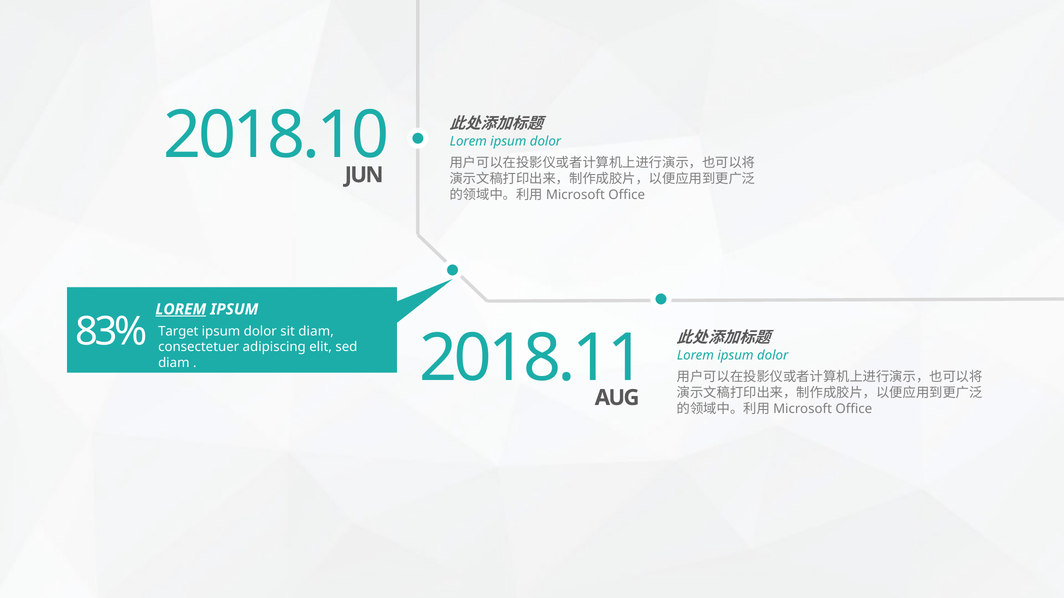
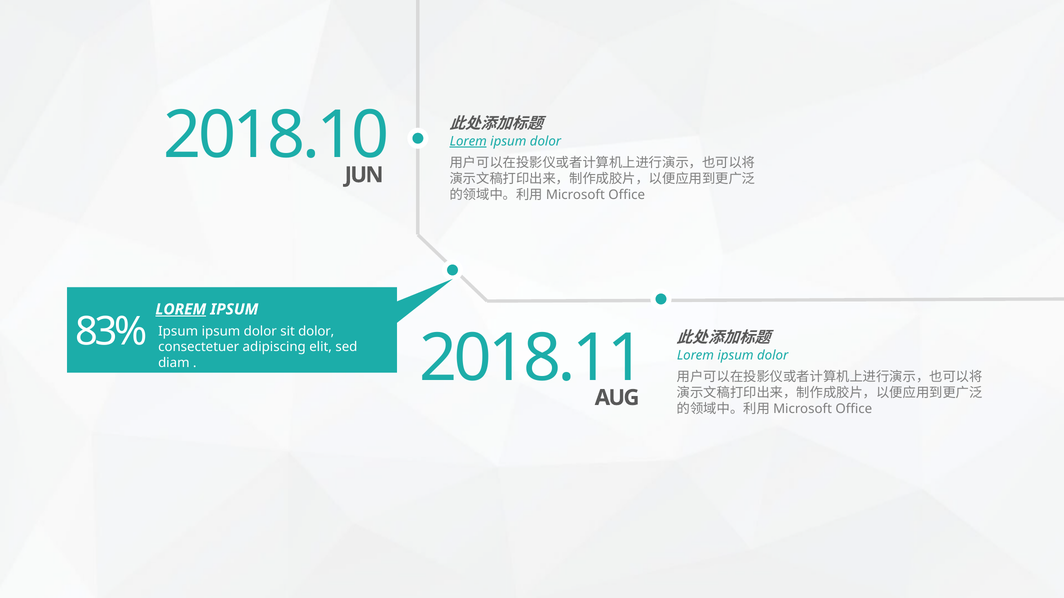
Lorem underline: none -> present (468, 141)
Target: Target -> Ipsum (178, 331)
sit diam: diam -> dolor (316, 331)
